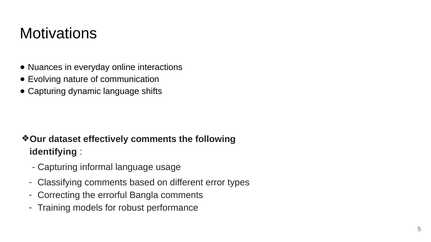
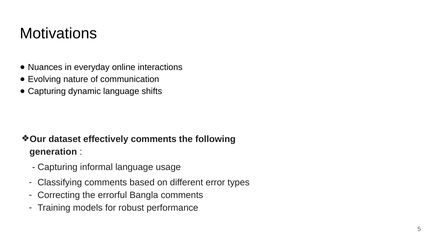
identifying: identifying -> generation (53, 152)
